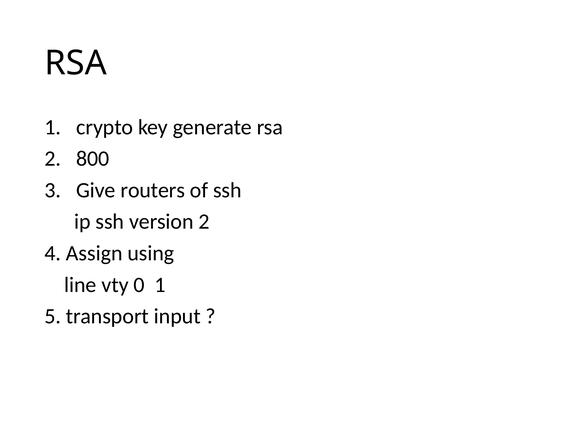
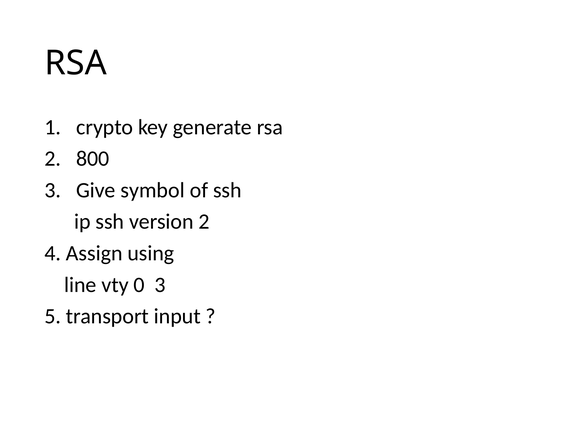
routers: routers -> symbol (153, 190)
0 1: 1 -> 3 (160, 285)
